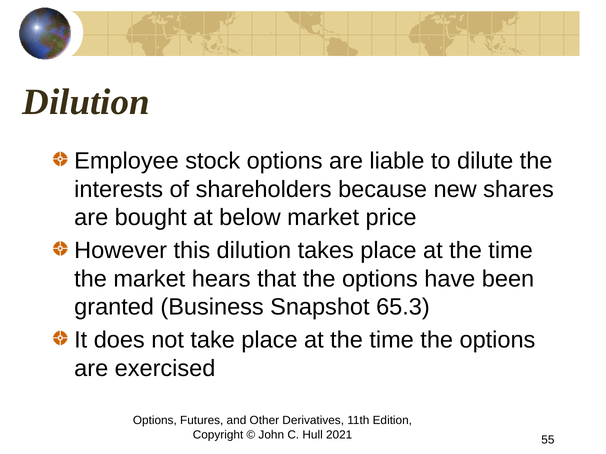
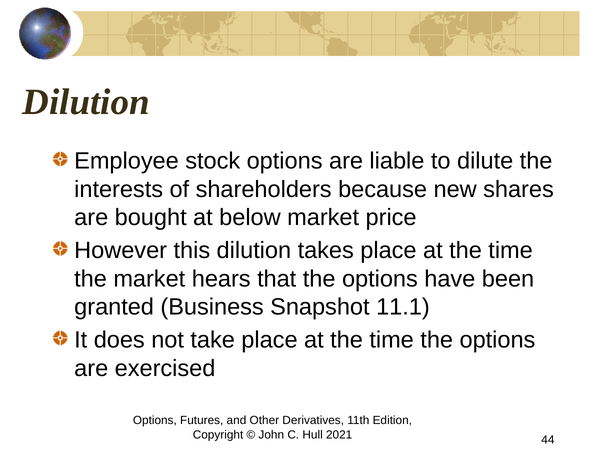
65.3: 65.3 -> 11.1 (403, 307)
55: 55 -> 44 (548, 440)
